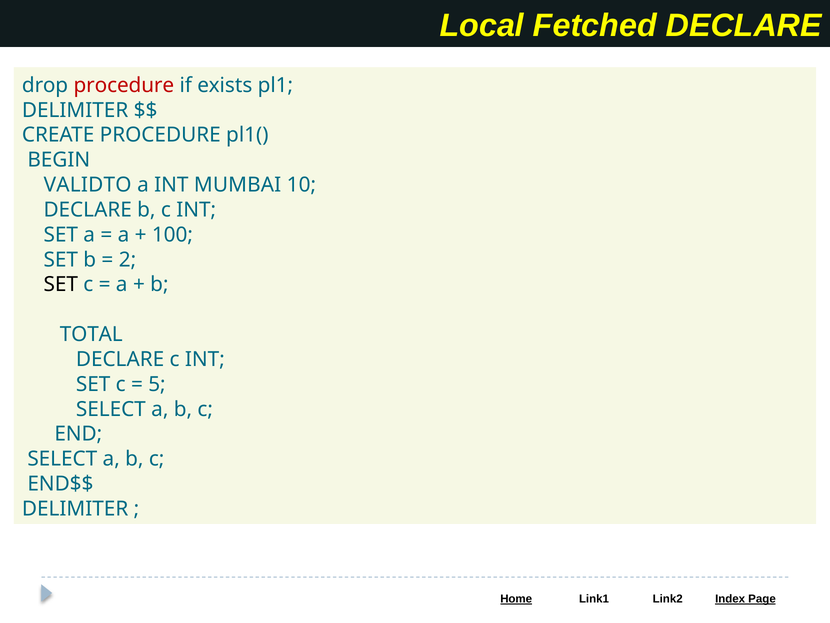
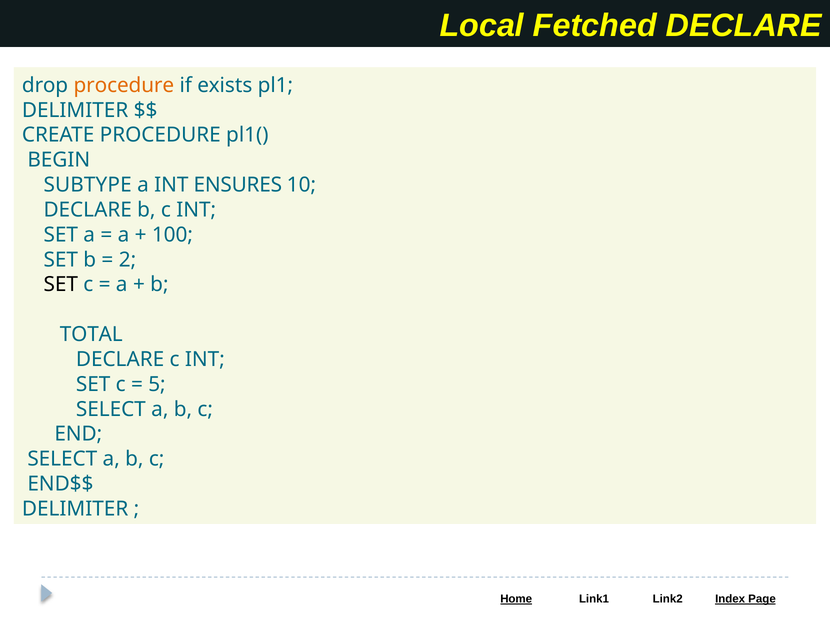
procedure colour: red -> orange (124, 85)
VALIDTO: VALIDTO -> SUBTYPE (88, 185)
MUMBAI: MUMBAI -> ENSURES (238, 185)
